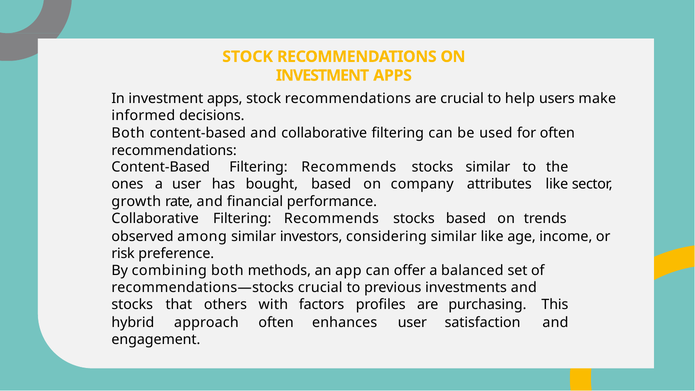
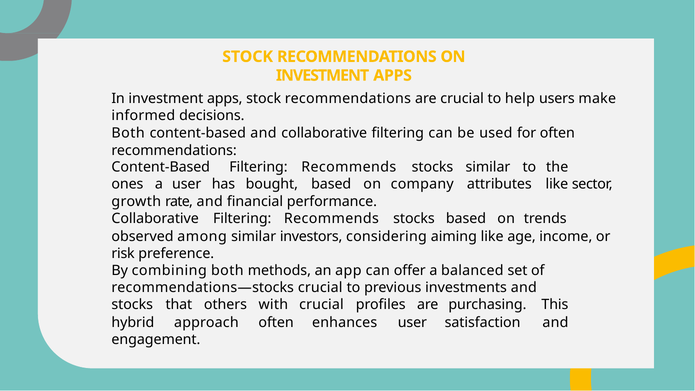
considering similar: similar -> aiming (454, 236)
with factors: factors -> crucial (321, 305)
